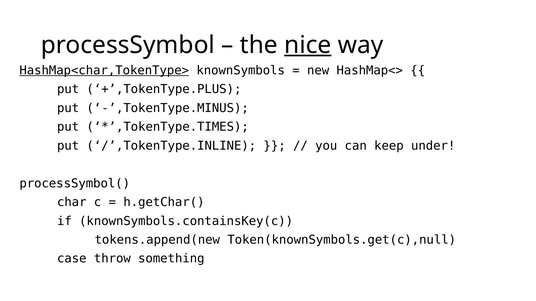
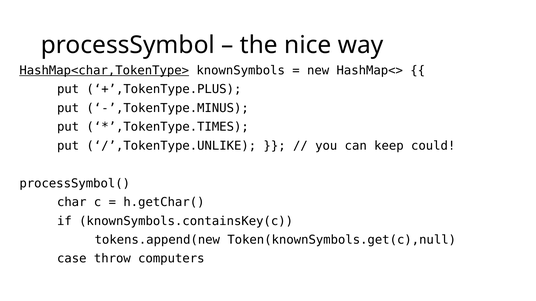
nice underline: present -> none (308, 45)
/’,TokenType.INLINE: /’,TokenType.INLINE -> /’,TokenType.UNLIKE (171, 146)
under: under -> could (433, 146)
something: something -> computers (171, 259)
